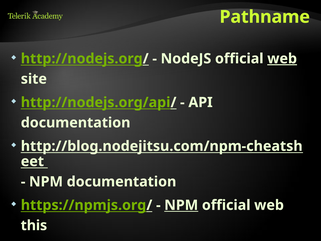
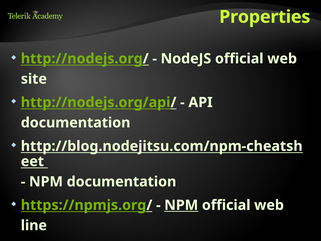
Pathname: Pathname -> Properties (265, 17)
web underline: present -> none (282, 59)
this: this -> line (34, 225)
